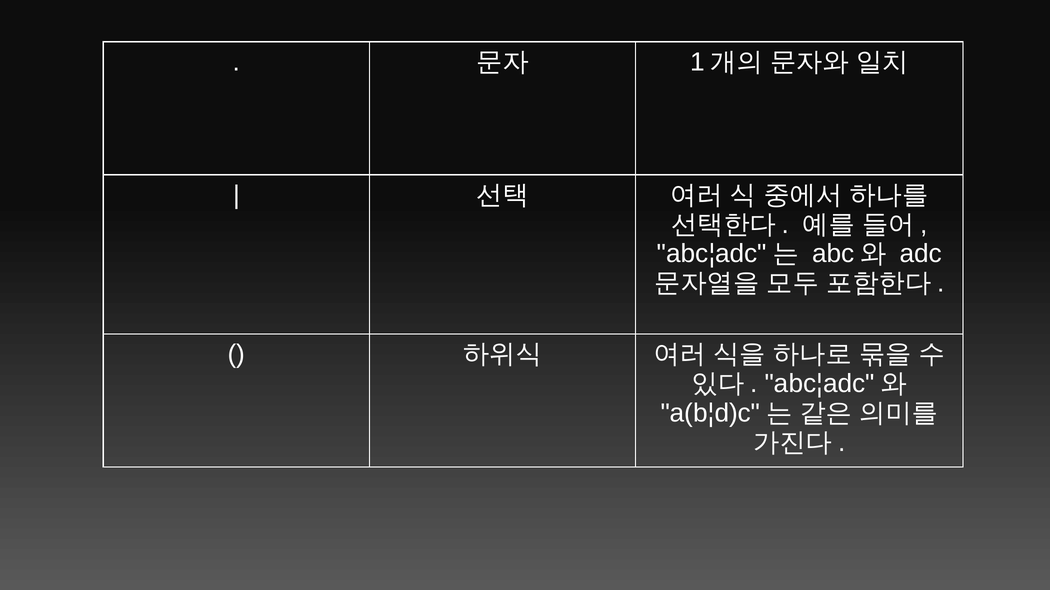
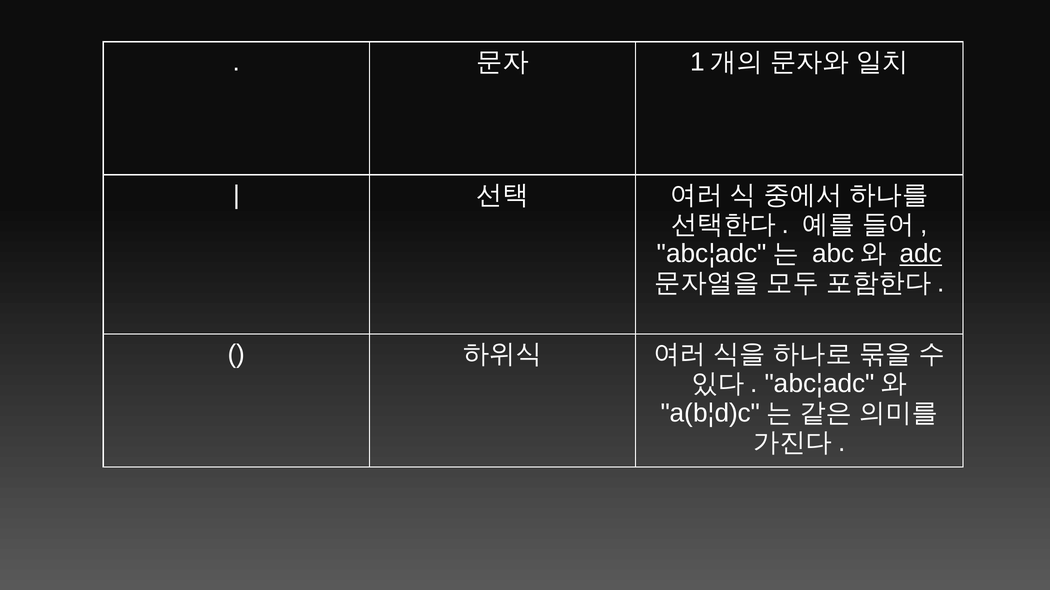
adc underline: none -> present (921, 254)
